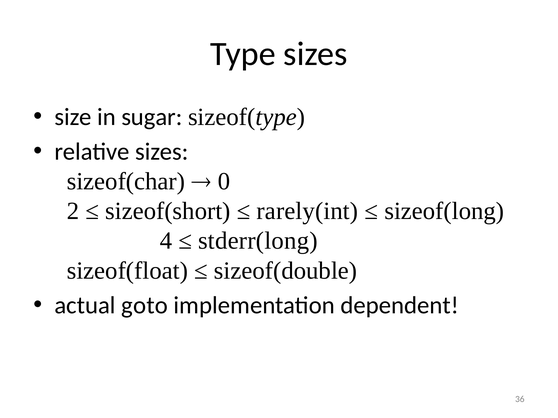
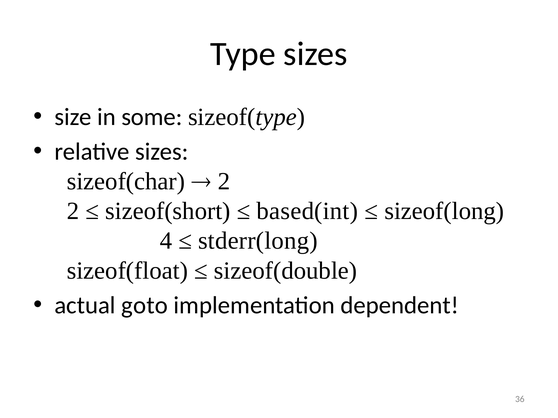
sugar: sugar -> some (152, 117)
0: 0 -> 2 (224, 182)
rarely(int: rarely(int -> based(int (307, 211)
